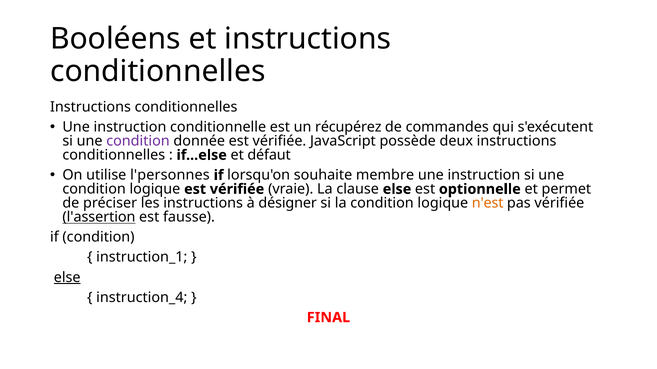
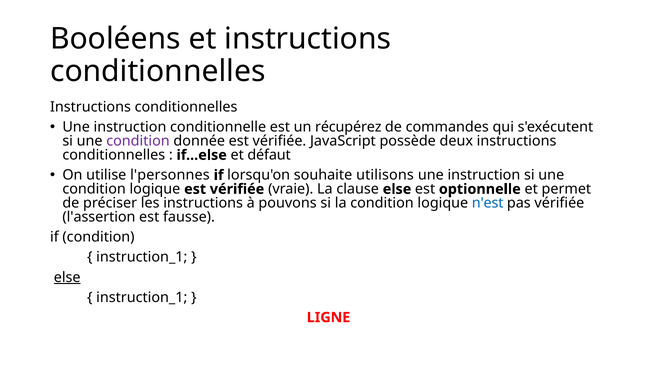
membre: membre -> utilisons (385, 175)
désigner: désigner -> pouvons (288, 203)
n'est colour: orange -> blue (488, 203)
l'assertion underline: present -> none (99, 217)
instruction_4: instruction_4 -> instruction_1 (142, 298)
FINAL: FINAL -> LIGNE (329, 318)
